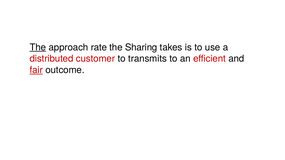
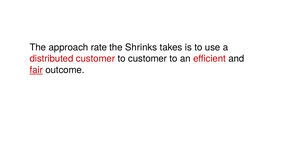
The underline: present -> none (38, 47)
Sharing: Sharing -> Shrinks (141, 47)
to transmits: transmits -> customer (148, 59)
